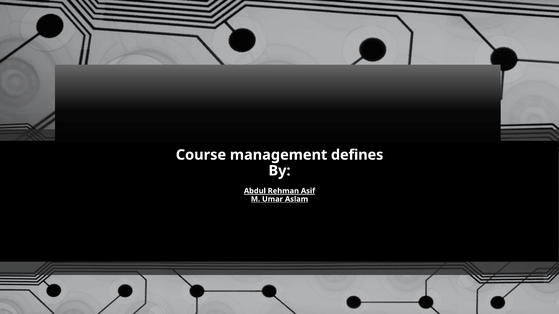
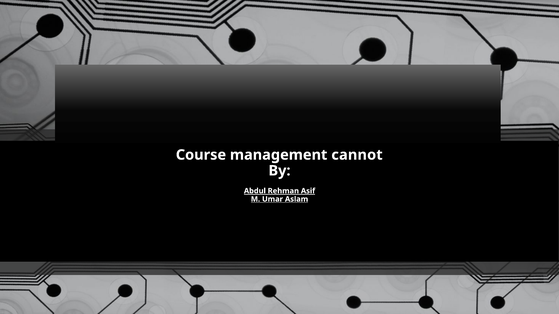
defines: defines -> cannot (357, 155)
